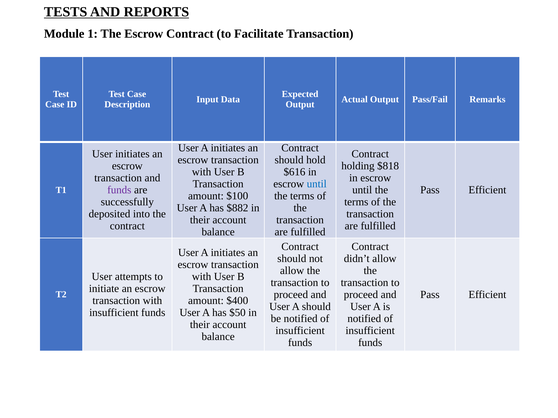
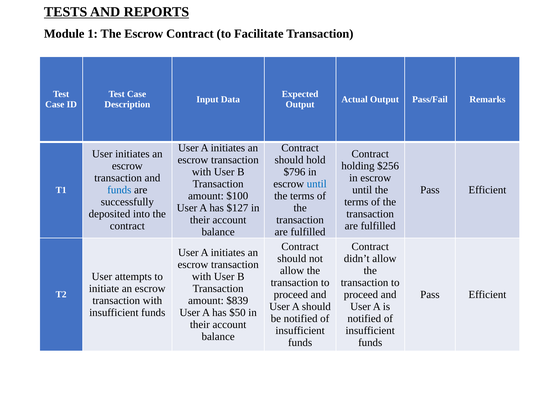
$818: $818 -> $256 (388, 166)
$616: $616 -> $796 (295, 172)
funds colour: purple -> blue (119, 190)
$882: $882 -> $127 (237, 208)
$400: $400 -> $839 (237, 301)
